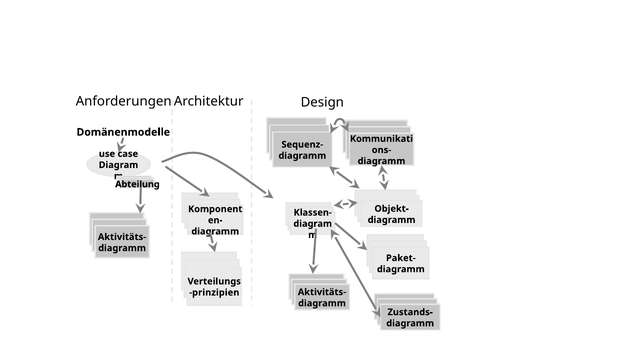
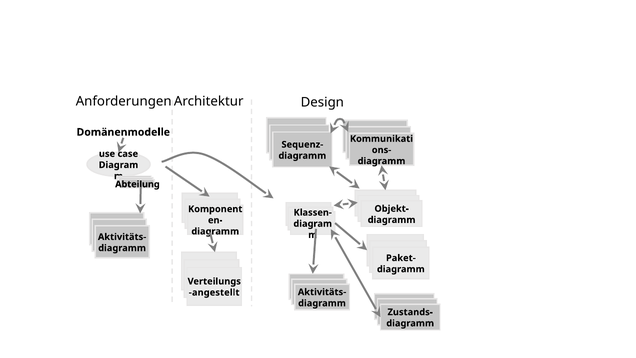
prinzipien: prinzipien -> angestellt (214, 292)
